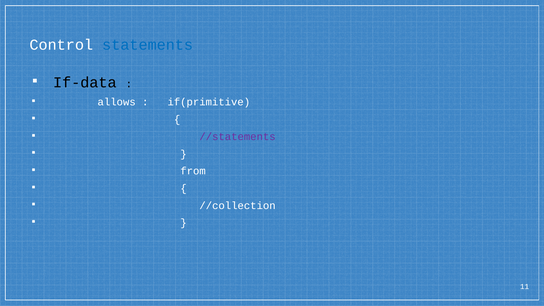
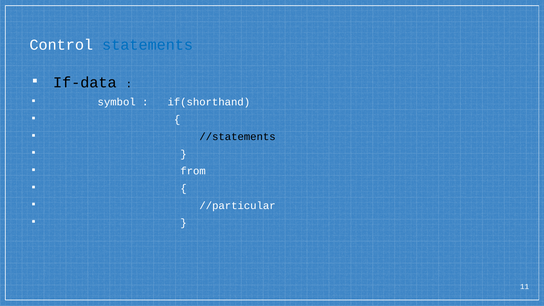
allows: allows -> symbol (117, 102)
if(primitive: if(primitive -> if(shorthand (209, 102)
//statements colour: purple -> black (238, 137)
//collection: //collection -> //particular (238, 206)
